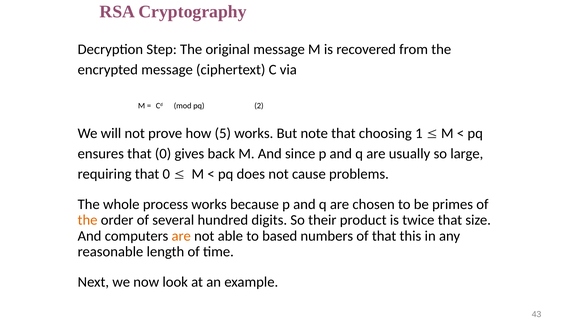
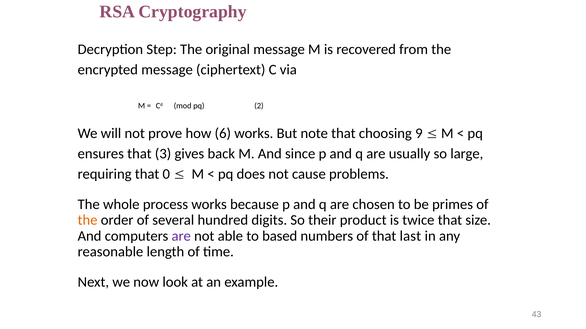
5: 5 -> 6 (223, 134)
1: 1 -> 9 (419, 134)
ensures that 0: 0 -> 3 (163, 154)
are colour: orange -> purple (181, 236)
this: this -> last (410, 236)
